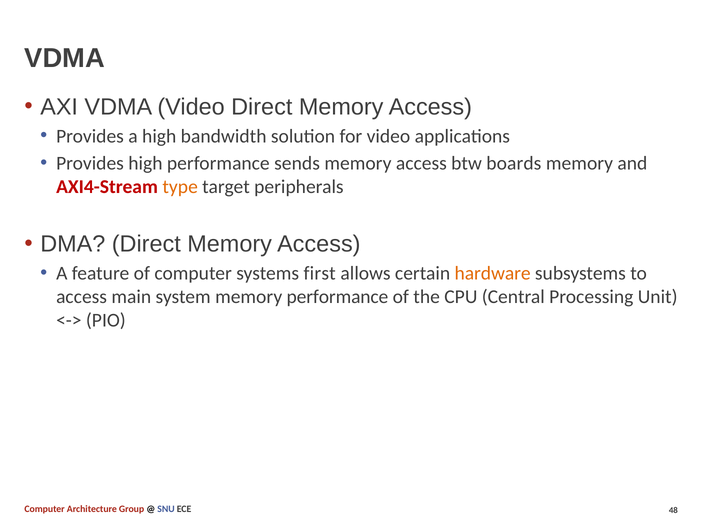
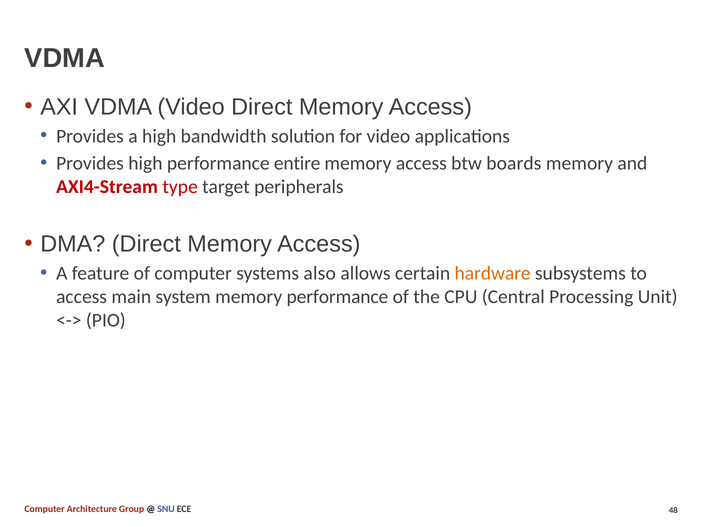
sends: sends -> entire (297, 163)
type colour: orange -> red (180, 187)
first: first -> also (320, 273)
